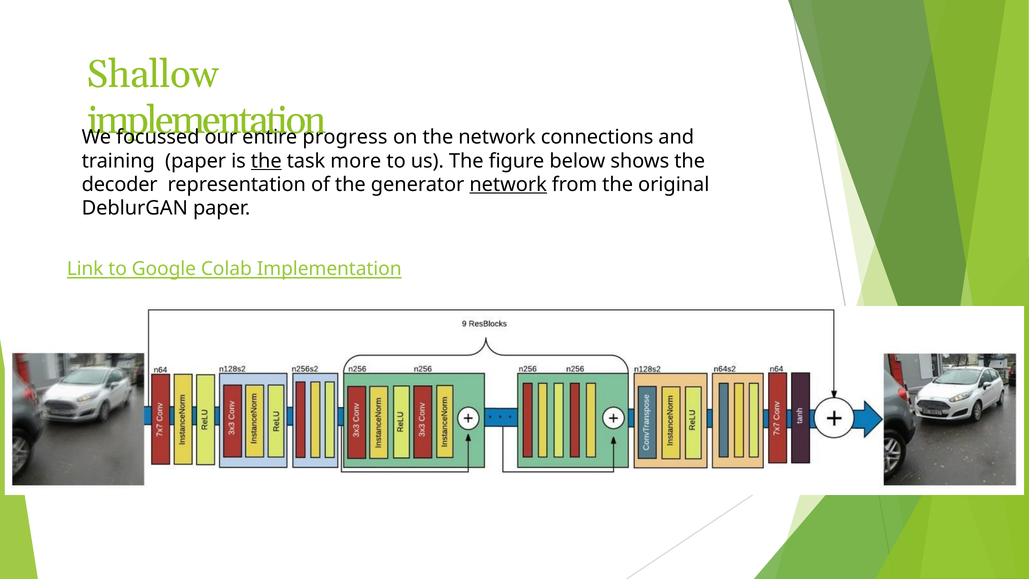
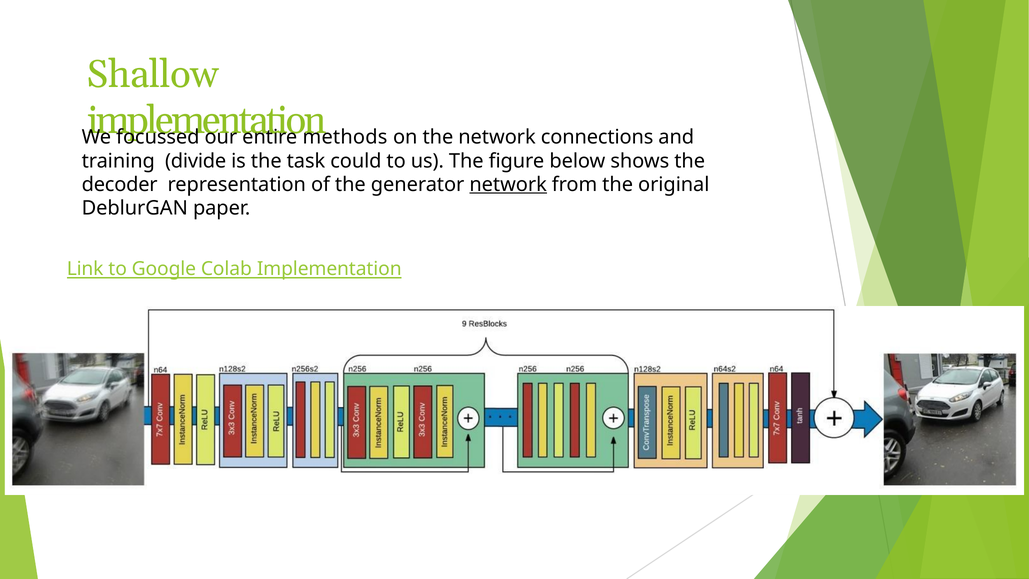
progress: progress -> methods (345, 137)
training paper: paper -> divide (196, 161)
the underline: present -> none (266, 161)
more: more -> could (356, 161)
